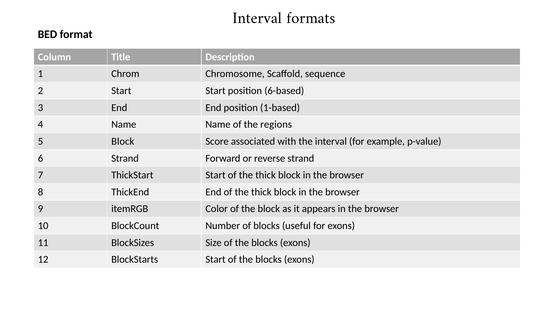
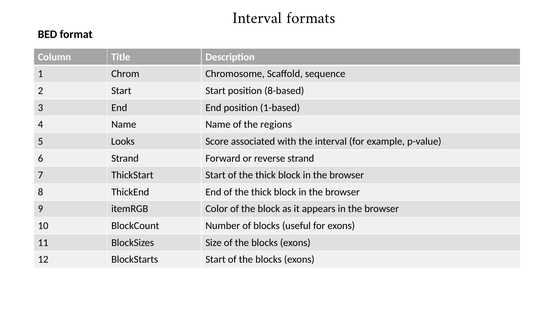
6-based: 6-based -> 8-based (284, 91)
5 Block: Block -> Looks (123, 141)
